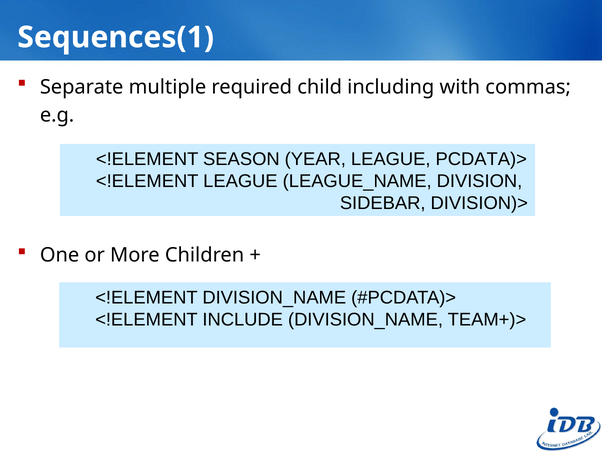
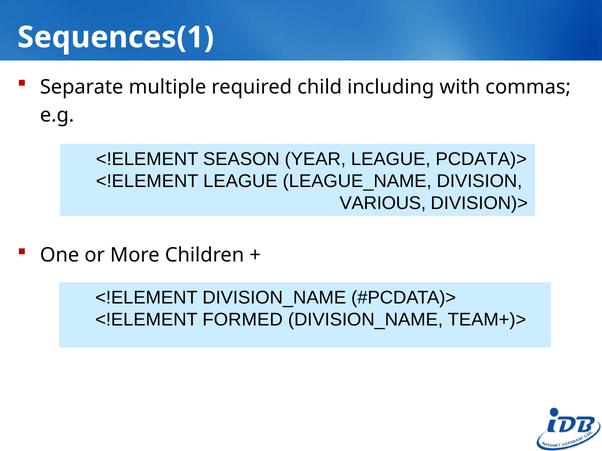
SIDEBAR: SIDEBAR -> VARIOUS (383, 203)
INCLUDE: INCLUDE -> FORMED (243, 320)
